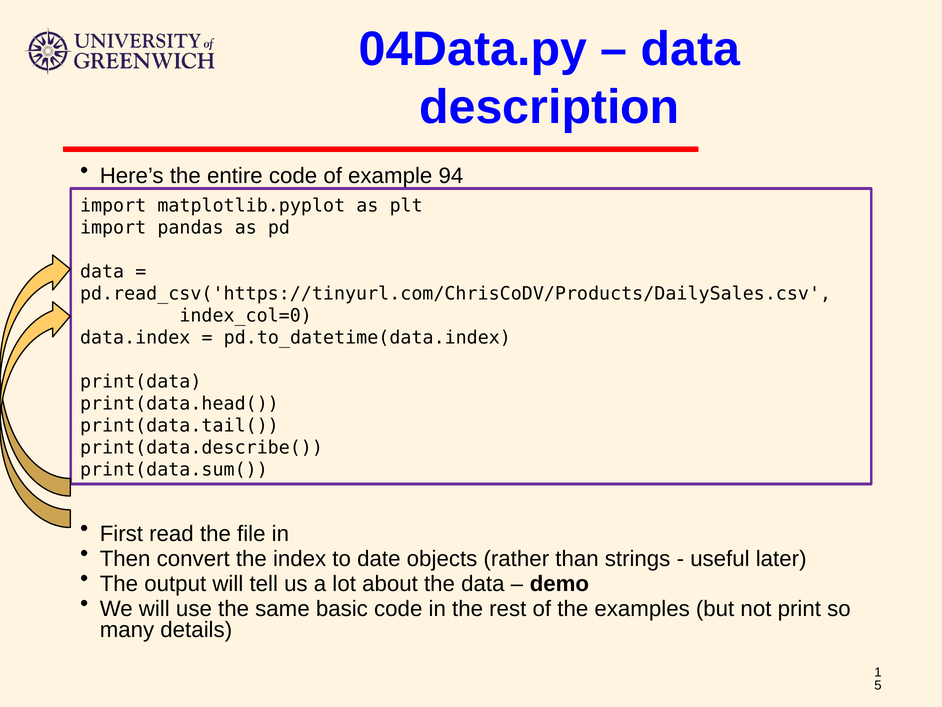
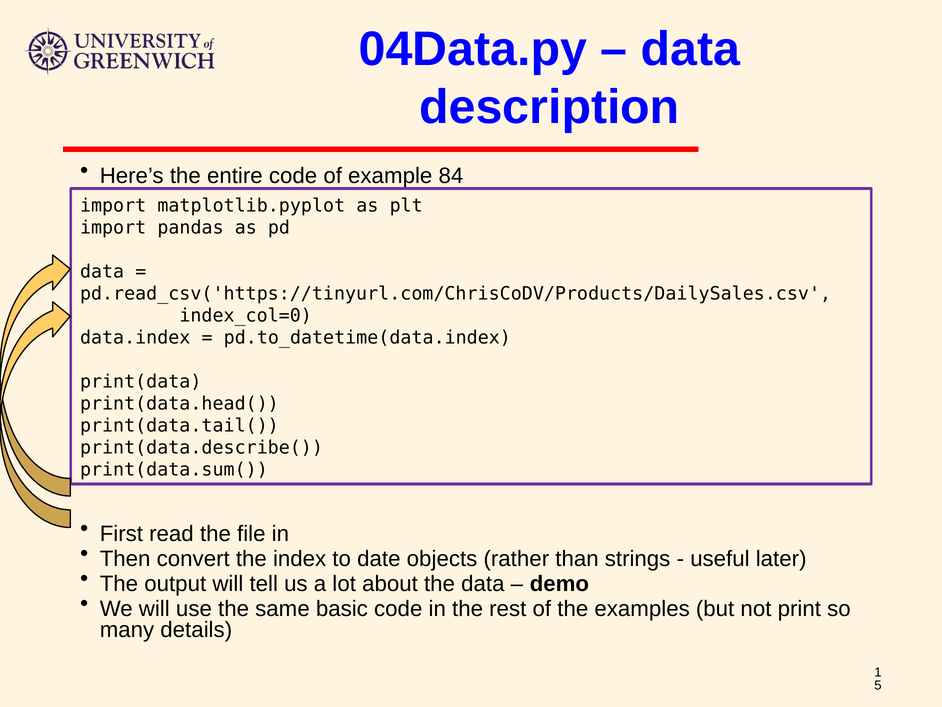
94: 94 -> 84 (451, 176)
